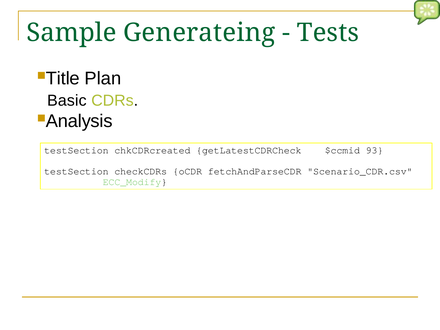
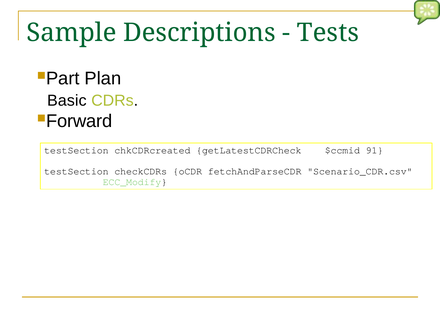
Generateing: Generateing -> Descriptions (199, 33)
Title: Title -> Part (63, 78)
Analysis: Analysis -> Forward (79, 121)
93: 93 -> 91 (375, 150)
